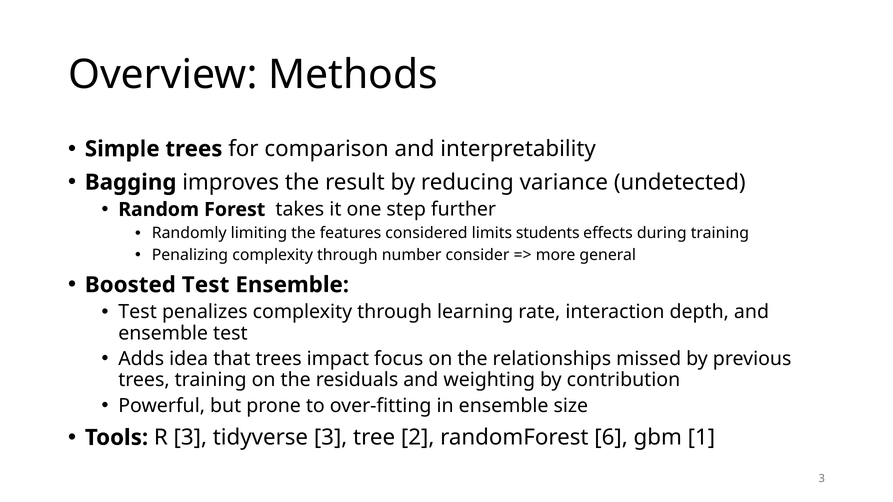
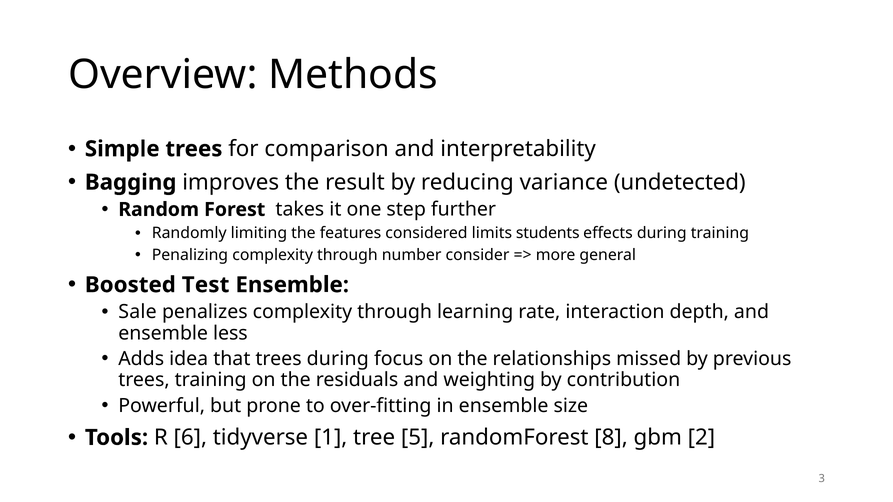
Test: Test -> Sale (138, 312)
ensemble test: test -> less (230, 333)
trees impact: impact -> during (338, 359)
R 3: 3 -> 6 (190, 438)
tidyverse 3: 3 -> 1 (331, 438)
2: 2 -> 5 (418, 438)
6: 6 -> 8 (611, 438)
1: 1 -> 2 (701, 438)
